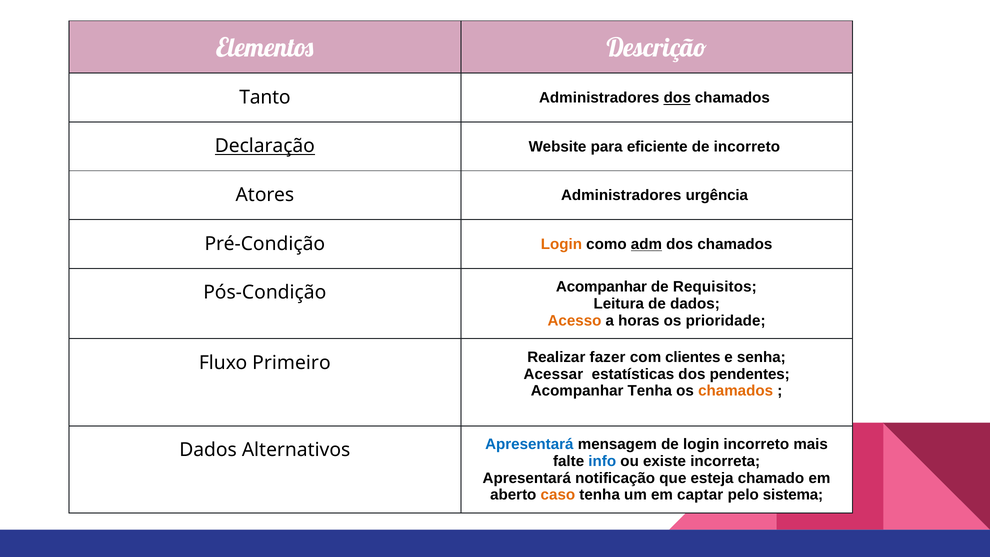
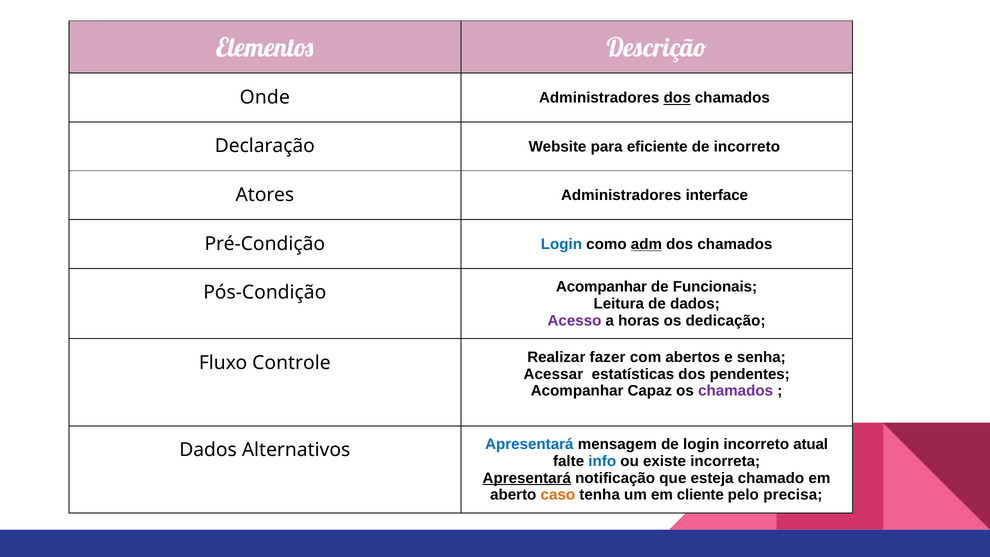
Tanto: Tanto -> Onde (265, 97)
Declaração underline: present -> none (265, 146)
urgência: urgência -> interface (717, 195)
Login colour: orange -> blue (561, 244)
Requisitos: Requisitos -> Funcionais (715, 287)
Acesso colour: orange -> purple (574, 321)
prioridade: prioridade -> dedicação (726, 321)
Primeiro: Primeiro -> Controle (291, 363)
clientes: clientes -> abertos (693, 357)
Acompanhar Tenha: Tenha -> Capaz (650, 391)
chamados colour: orange -> purple (736, 391)
mais: mais -> atual (811, 444)
Apresentará underline: none -> present (527, 478)
captar: captar -> cliente (700, 495)
sistema: sistema -> precisa (793, 495)
